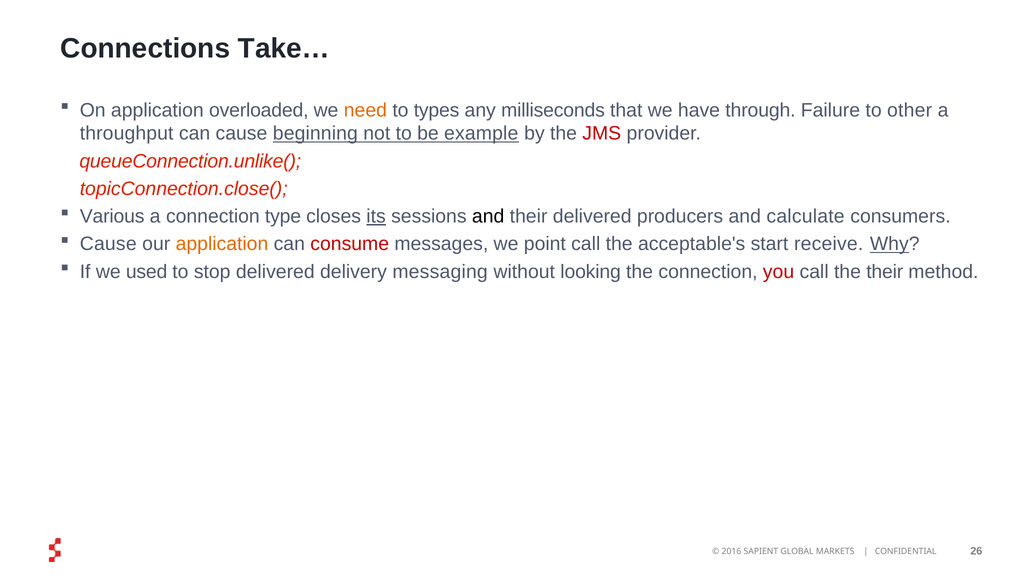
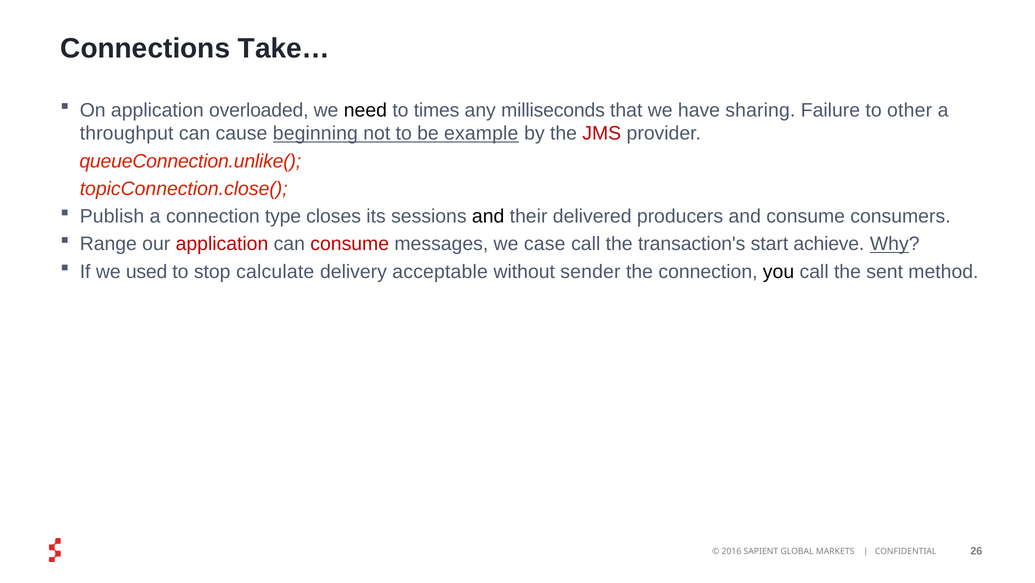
need colour: orange -> black (365, 110)
types: types -> times (437, 110)
through: through -> sharing (760, 110)
Various: Various -> Publish (112, 216)
its underline: present -> none (376, 216)
and calculate: calculate -> consume (806, 216)
Cause: Cause -> Range (108, 244)
application colour: orange -> red (222, 244)
point: point -> case (545, 244)
acceptable's: acceptable's -> transaction's (692, 244)
receive: receive -> achieve (829, 244)
stop delivered: delivered -> calculate (275, 271)
messaging: messaging -> acceptable (440, 271)
looking: looking -> sender (590, 271)
you colour: red -> black (779, 271)
the their: their -> sent (885, 271)
